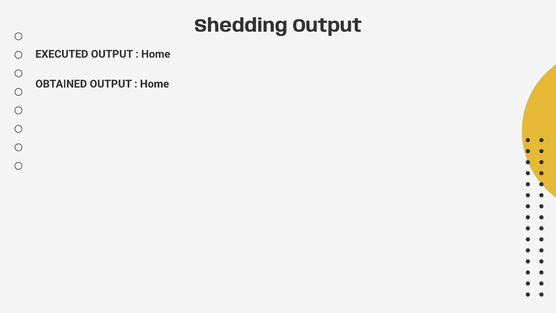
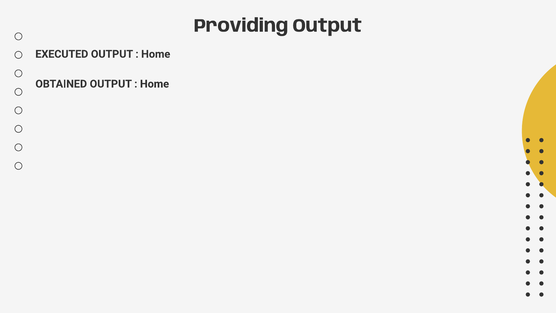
Shedding: Shedding -> Providing (241, 26)
